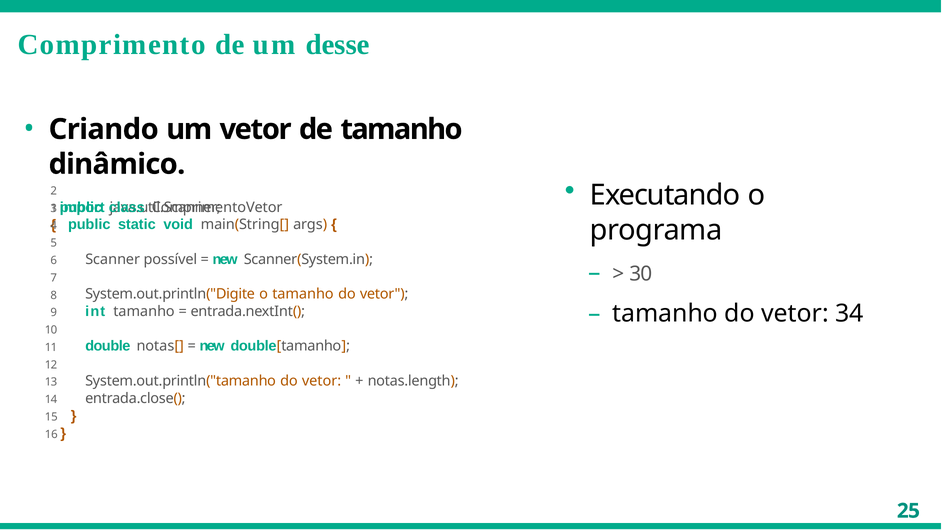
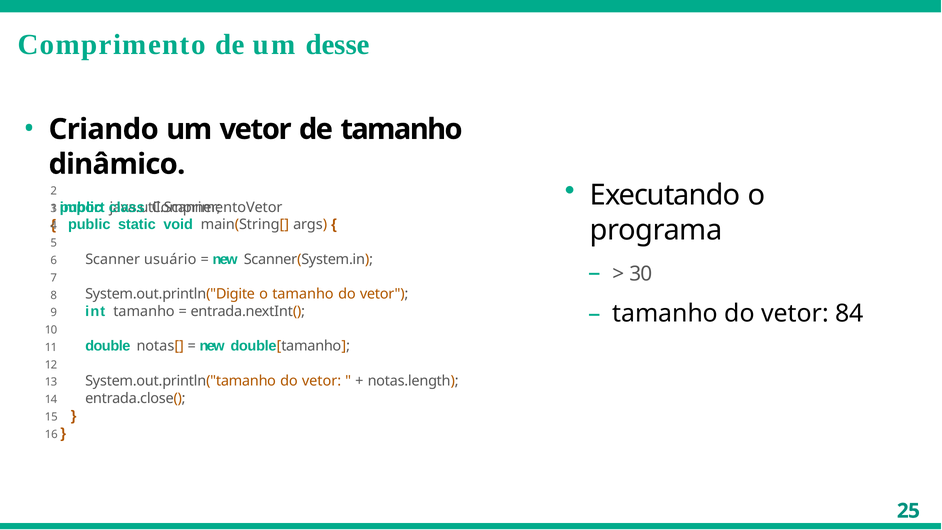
possível: possível -> usuário (170, 259)
34: 34 -> 84 (849, 314)
